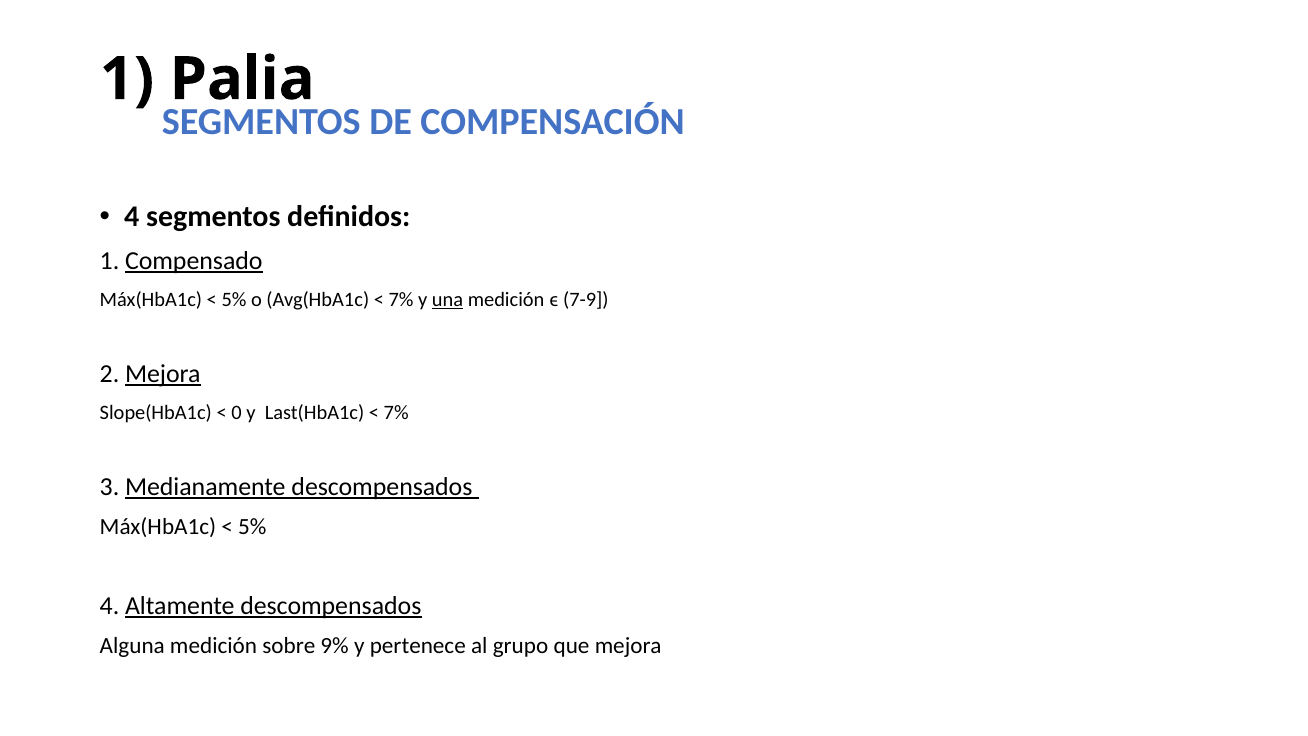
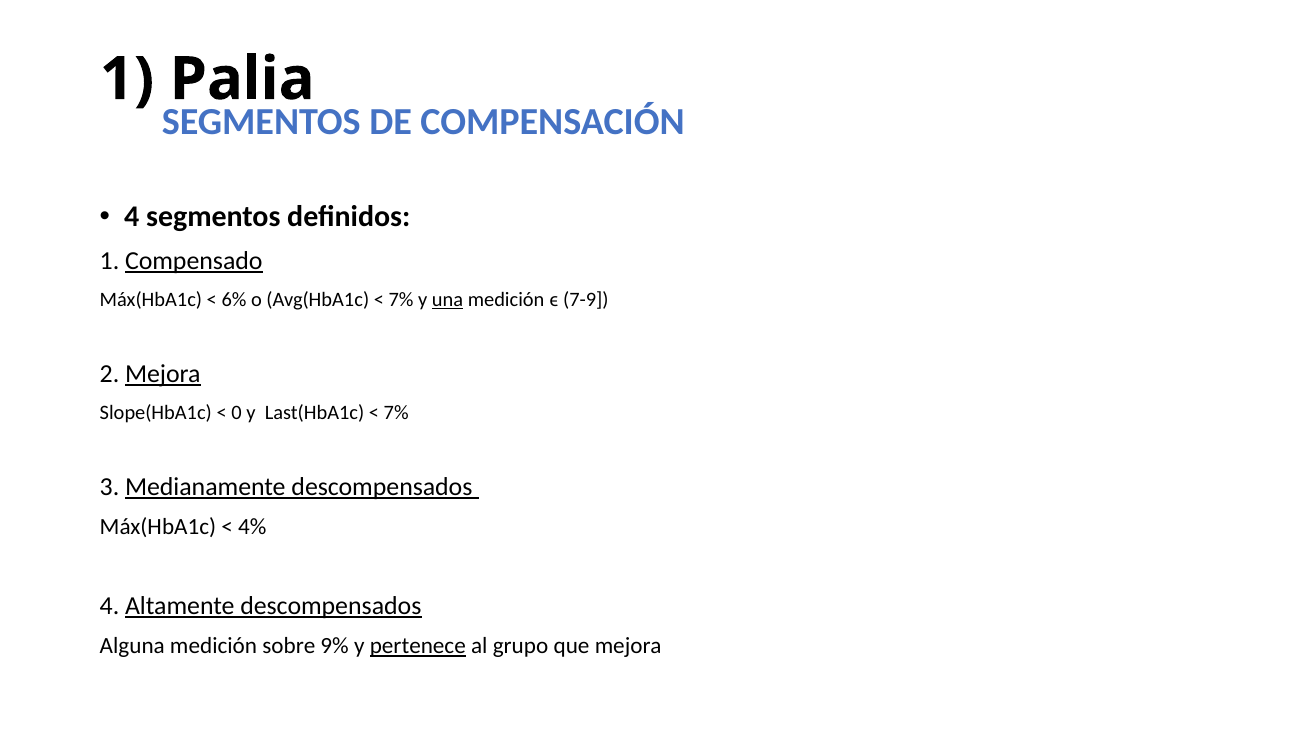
5%: 5% -> 6% (234, 299)
5%: 5% -> 4% (252, 527)
pertenece underline: none -> present (418, 646)
